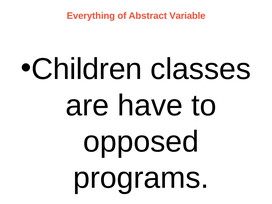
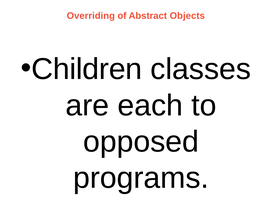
Everything: Everything -> Overriding (91, 16)
Variable: Variable -> Objects (187, 16)
have: have -> each (150, 105)
